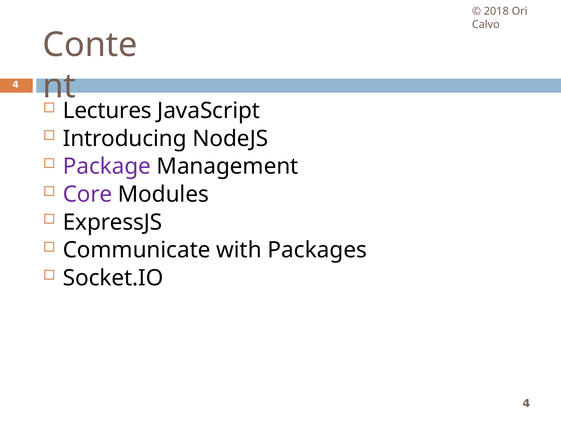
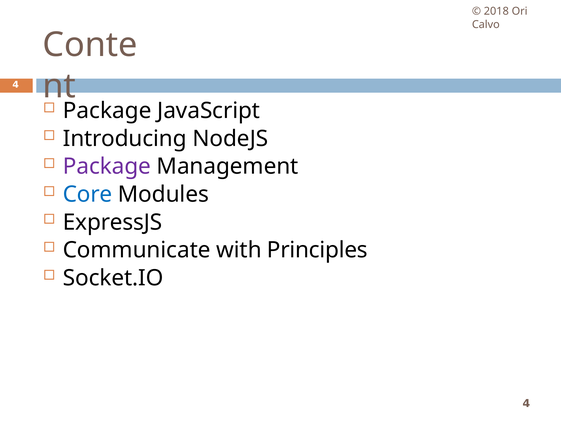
Lectures: Lectures -> Package (107, 111)
Core colour: purple -> blue (88, 194)
Packages: Packages -> Principles (317, 250)
